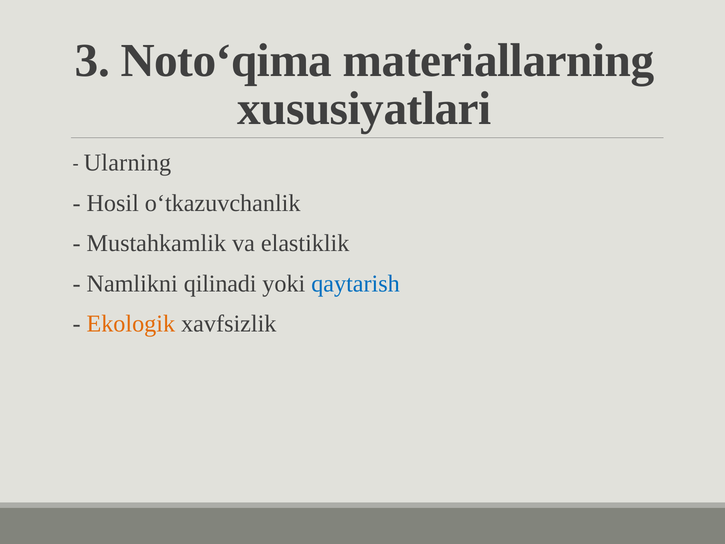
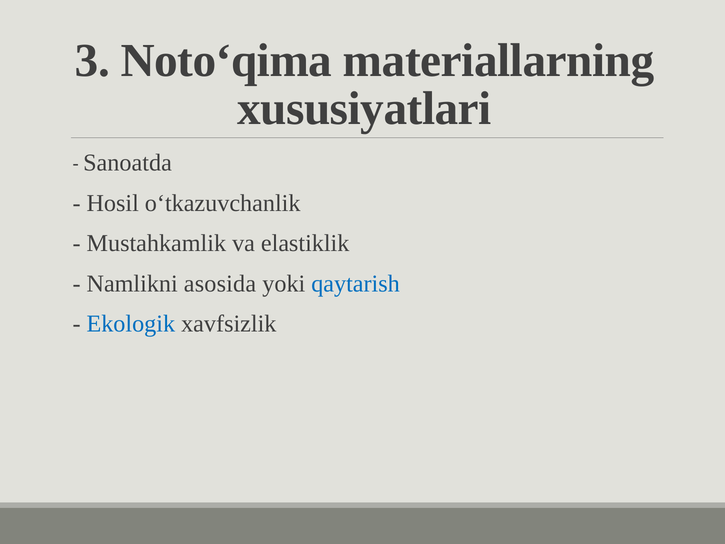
Ularning: Ularning -> Sanoatda (128, 163)
qilinadi: qilinadi -> asosida (220, 283)
Ekologik colour: orange -> blue (131, 324)
